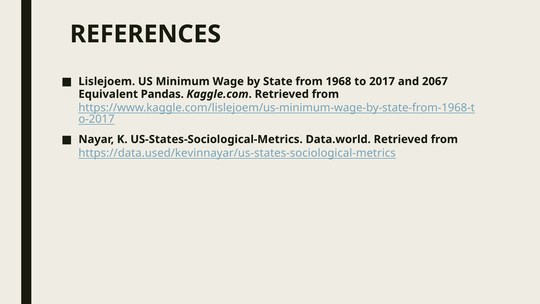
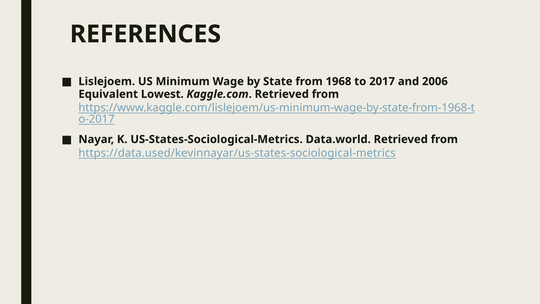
2067: 2067 -> 2006 (435, 81)
Pandas: Pandas -> Lowest (162, 94)
